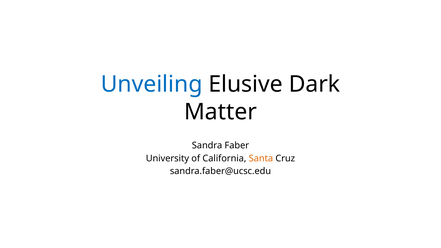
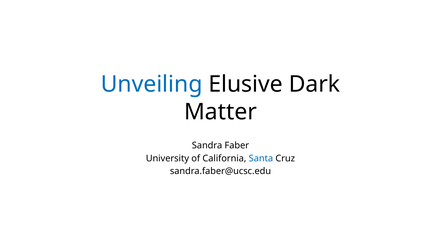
Santa colour: orange -> blue (261, 158)
